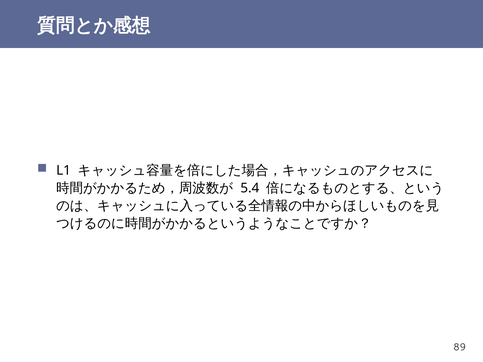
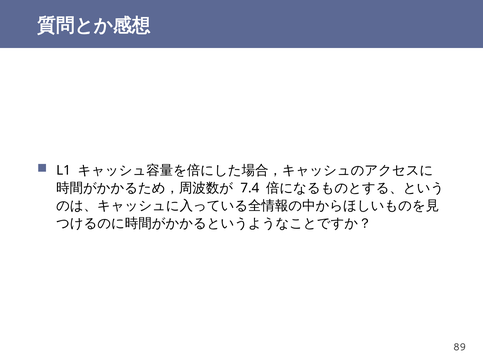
5.4: 5.4 -> 7.4 (250, 188)
